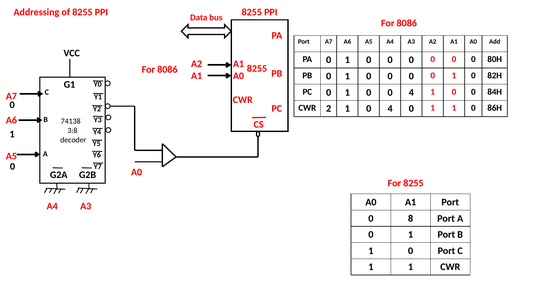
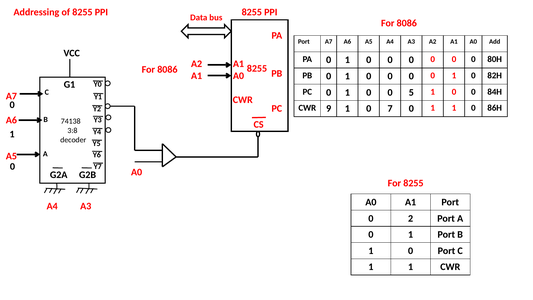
0 0 4: 4 -> 5 (411, 92)
2: 2 -> 9 (329, 109)
1 0 4: 4 -> 7 (390, 109)
8: 8 -> 2 (411, 218)
